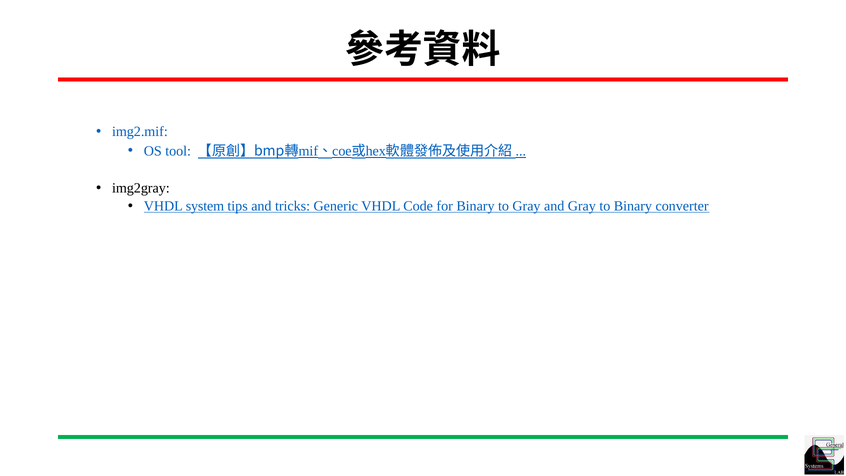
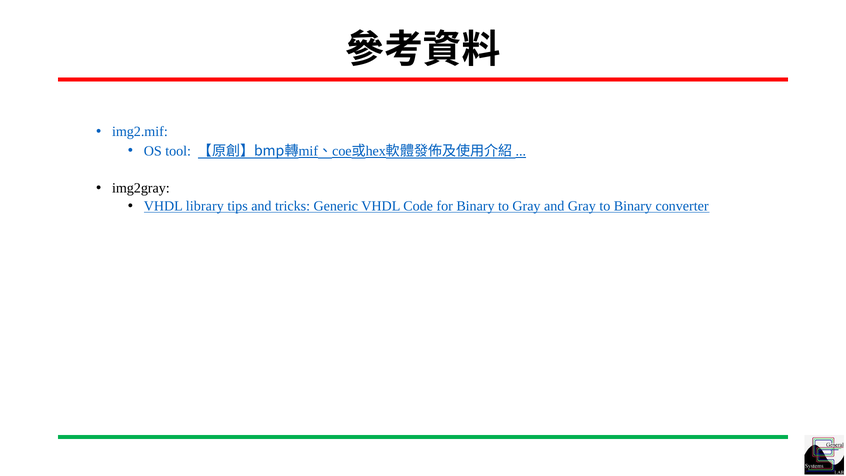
system: system -> library (205, 206)
